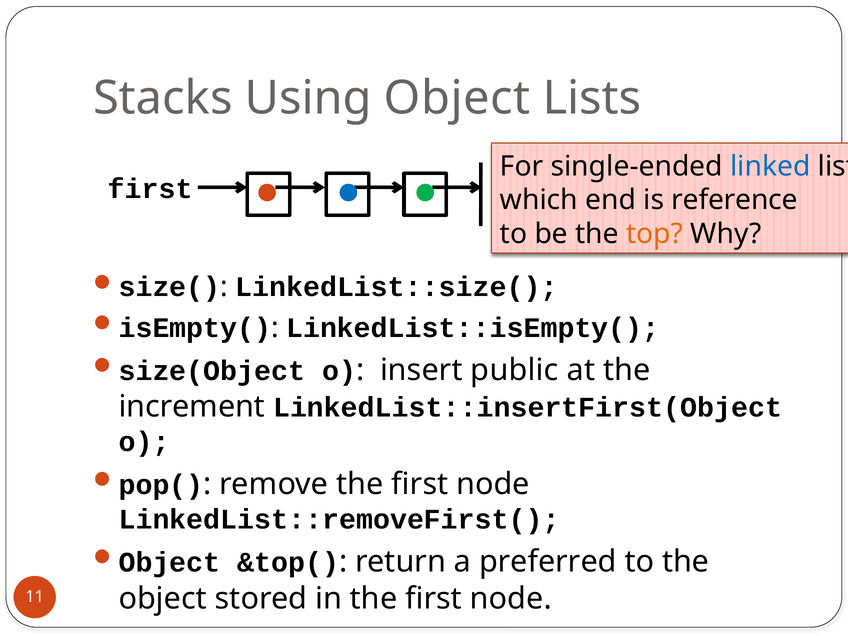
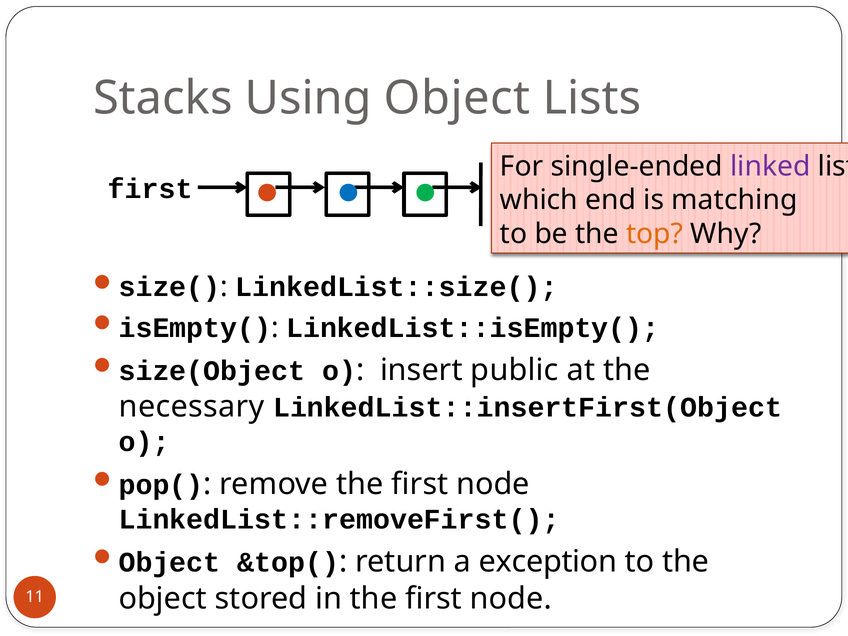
linked colour: blue -> purple (770, 166)
reference: reference -> matching (735, 200)
increment: increment -> necessary (192, 407)
preferred: preferred -> exception (548, 562)
